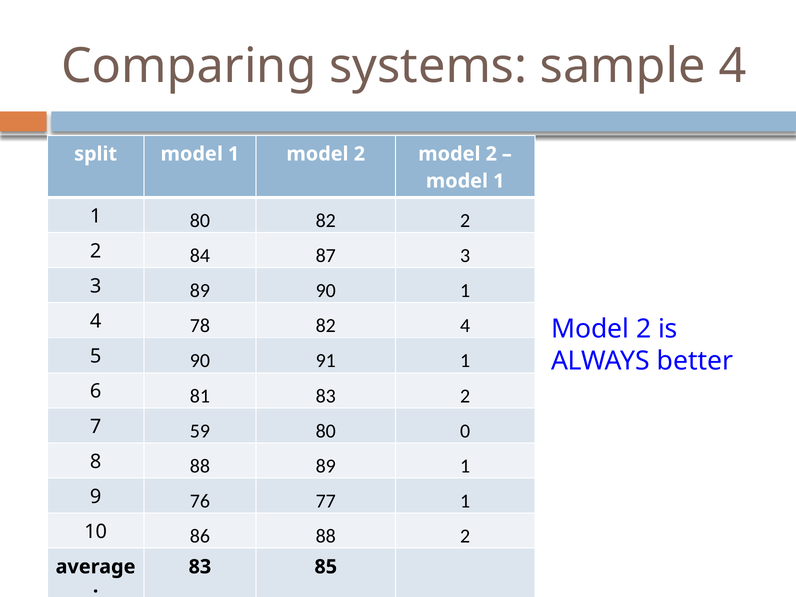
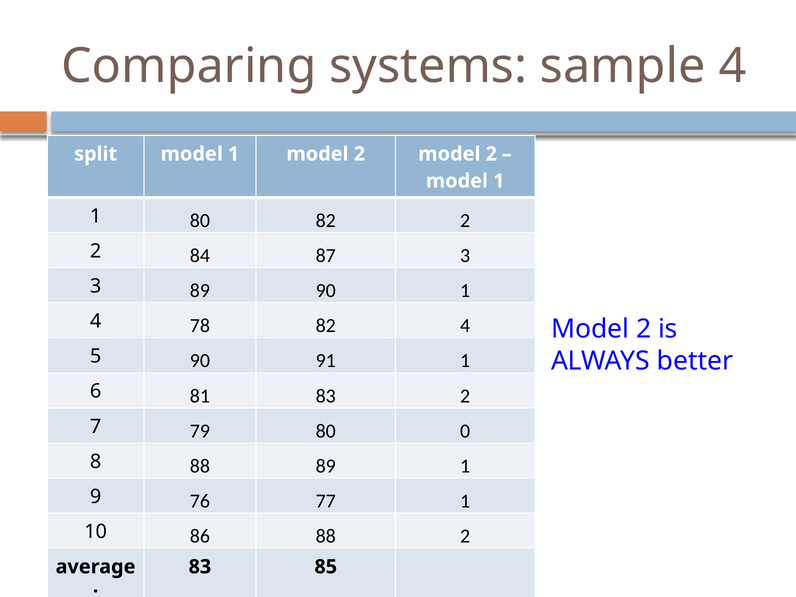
59: 59 -> 79 (200, 431)
